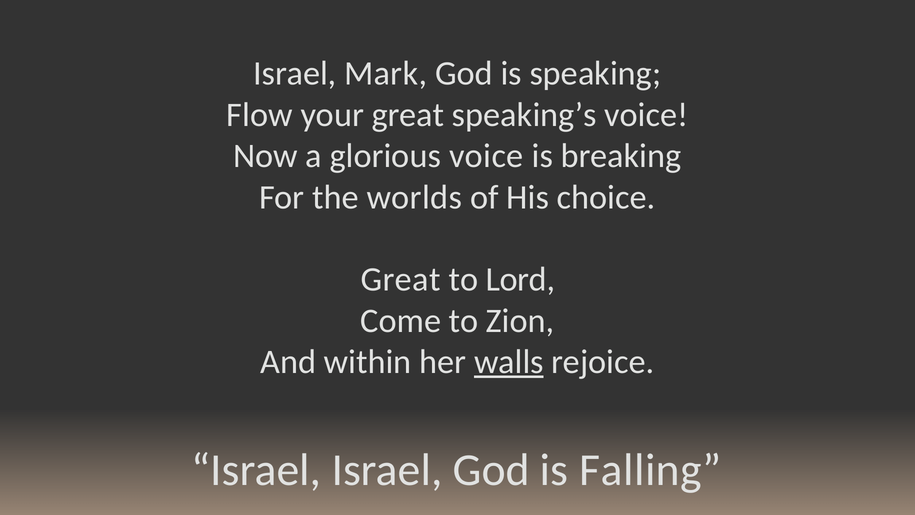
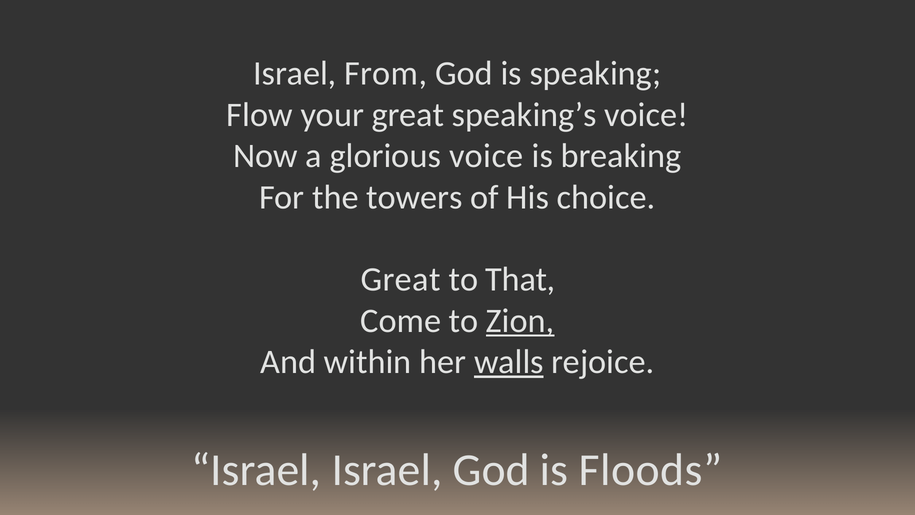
Mark: Mark -> From (386, 74)
worlds: worlds -> towers (414, 197)
Lord: Lord -> That (520, 279)
Zion underline: none -> present (520, 321)
Falling: Falling -> Floods (650, 470)
